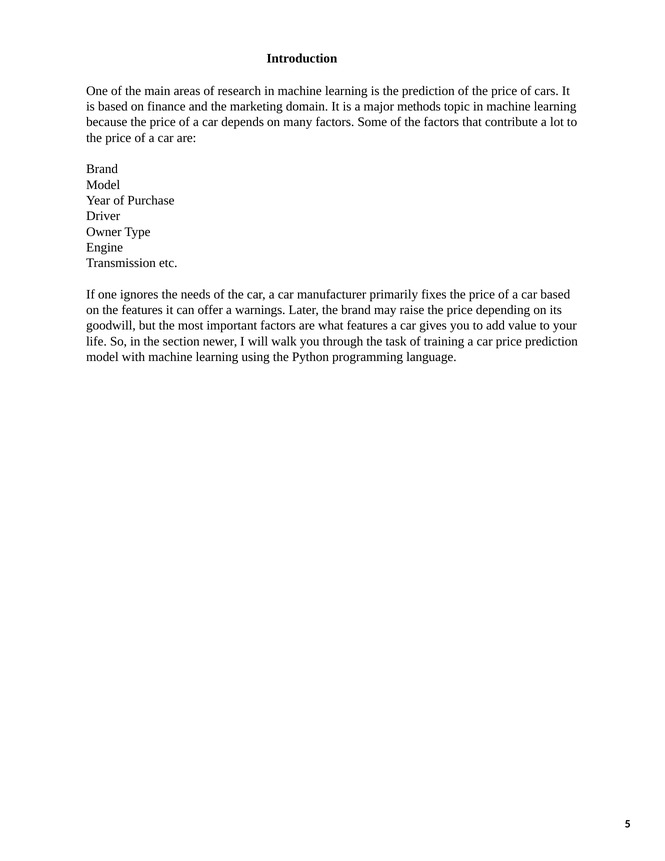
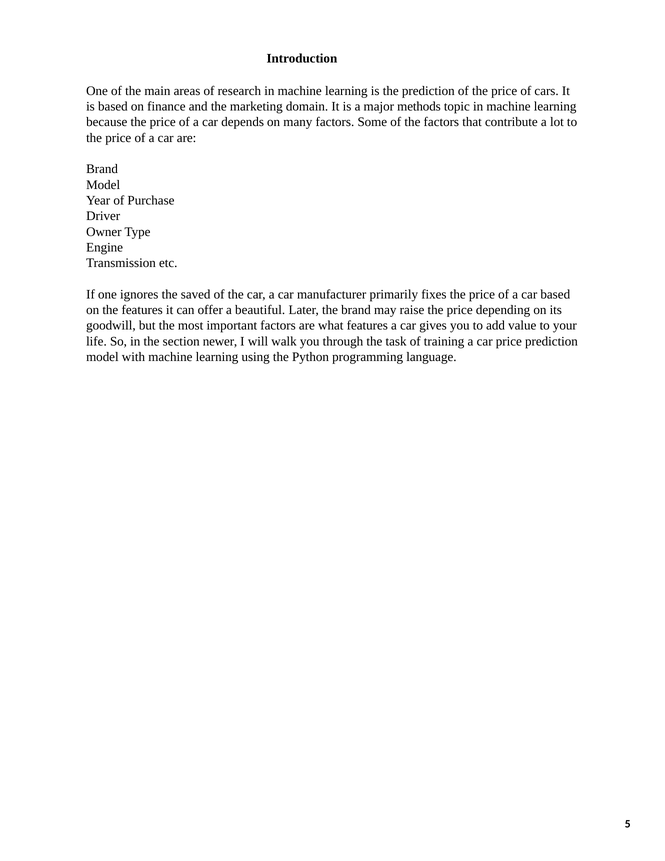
needs: needs -> saved (196, 294)
warnings: warnings -> beautiful (260, 310)
